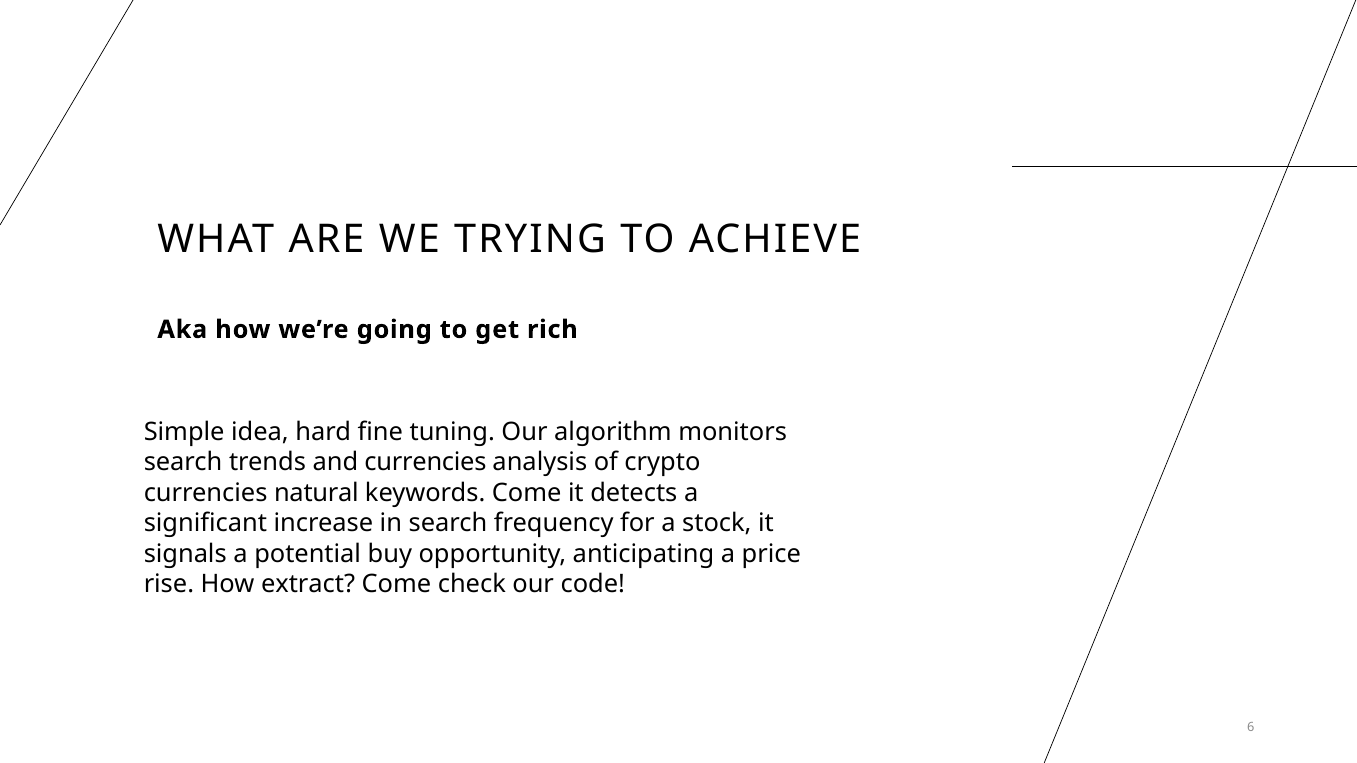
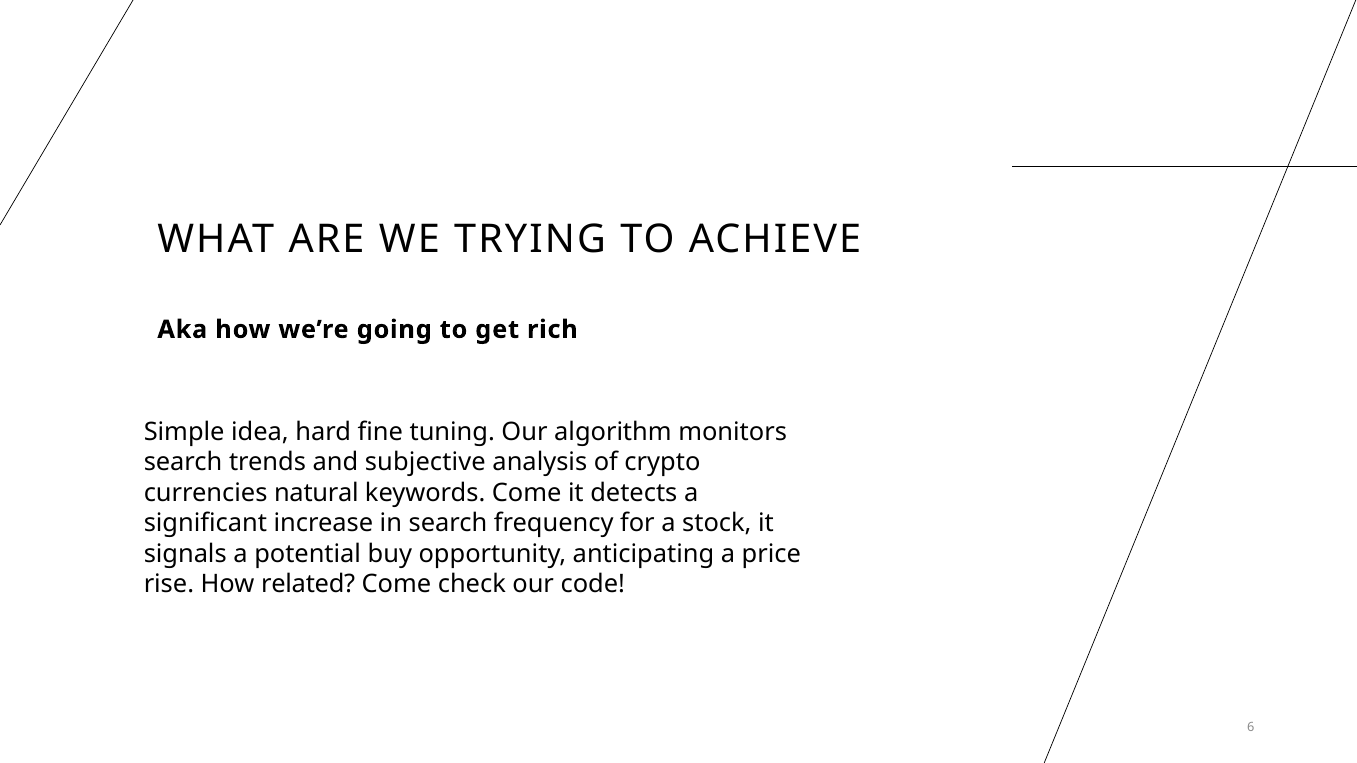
and currencies: currencies -> subjective (425, 462)
extract: extract -> related (308, 585)
